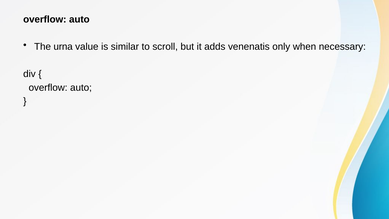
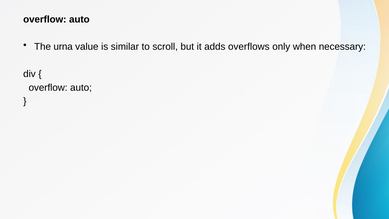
venenatis: venenatis -> overflows (249, 47)
